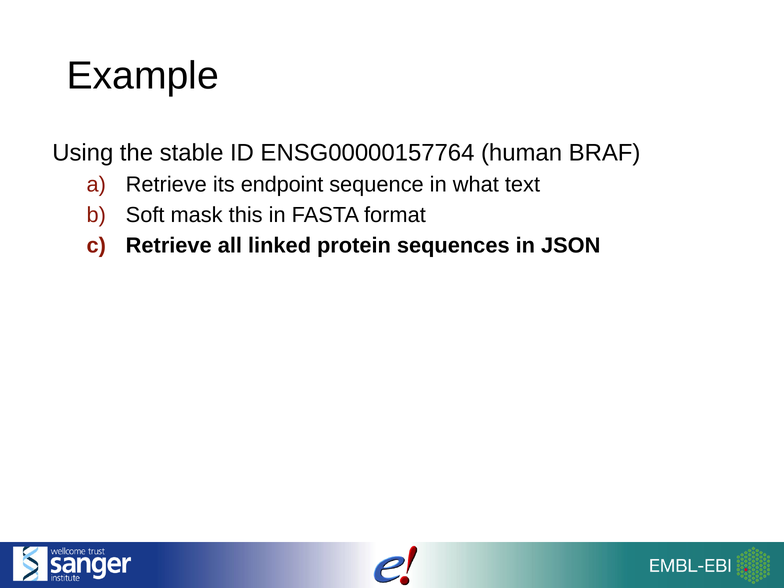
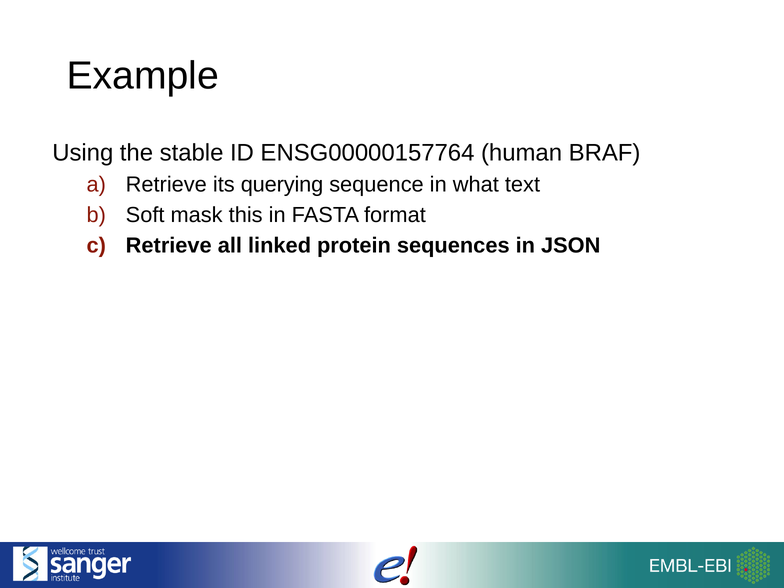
endpoint: endpoint -> querying (282, 185)
